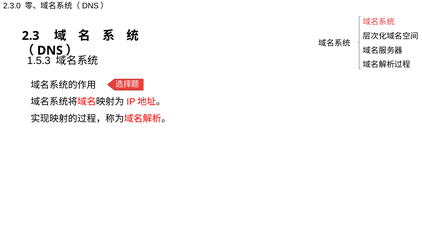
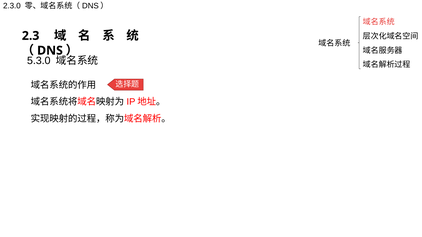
1.5.3: 1.5.3 -> 5.3.0 (39, 61)
